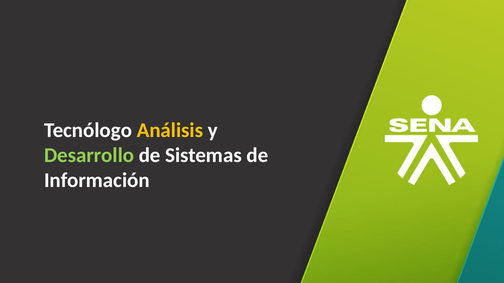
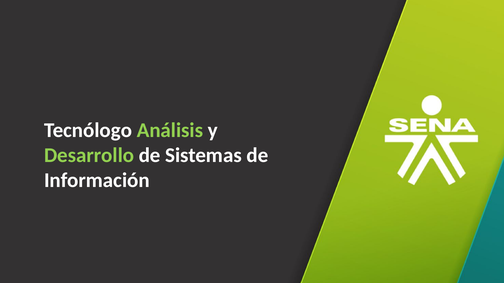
Análisis colour: yellow -> light green (170, 130)
